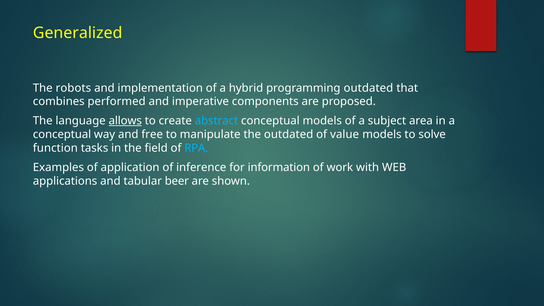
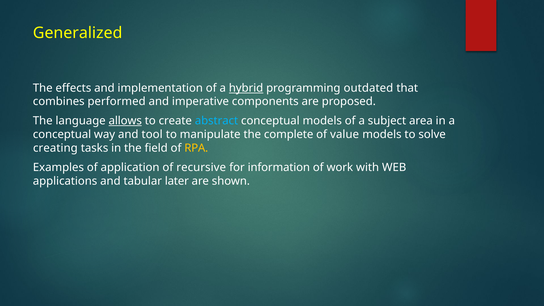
robots: robots -> effects (73, 88)
hybrid underline: none -> present (246, 88)
free: free -> tool (152, 134)
the outdated: outdated -> complete (289, 134)
function: function -> creating (55, 148)
RPA colour: light blue -> yellow (196, 148)
inference: inference -> recursive (201, 167)
beer: beer -> later (177, 181)
